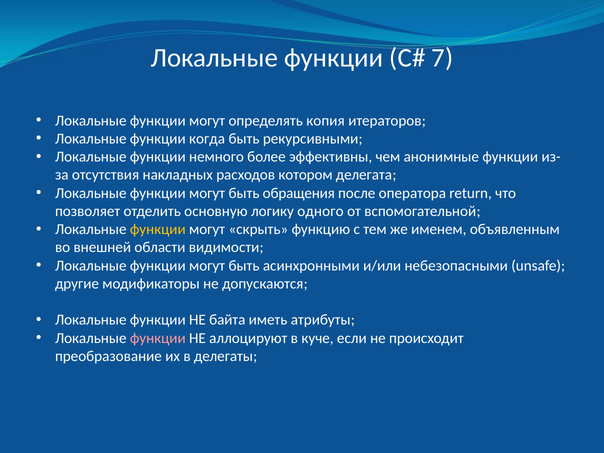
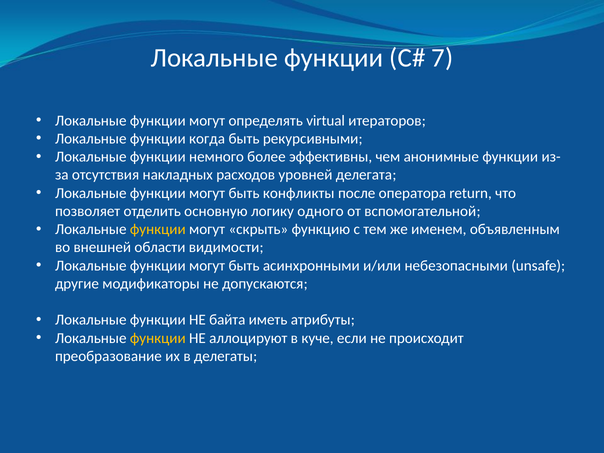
копия: копия -> virtual (326, 121)
котором: котором -> уровней (305, 175)
обращения: обращения -> конфликты (299, 193)
функции colour: pink -> yellow (158, 338)
